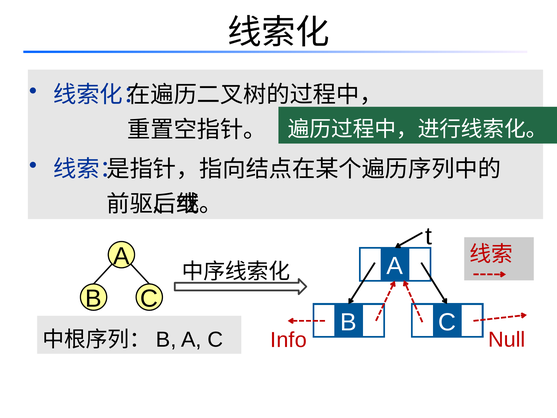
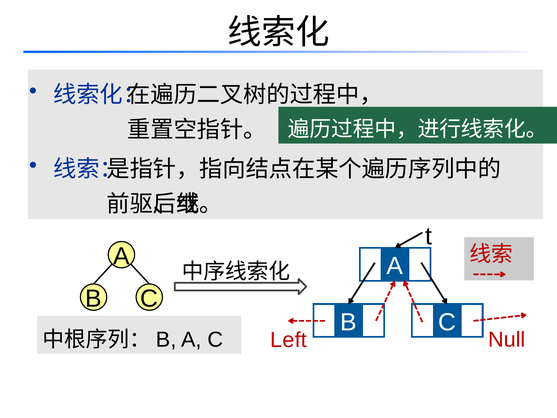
Info: Info -> Left (289, 340)
